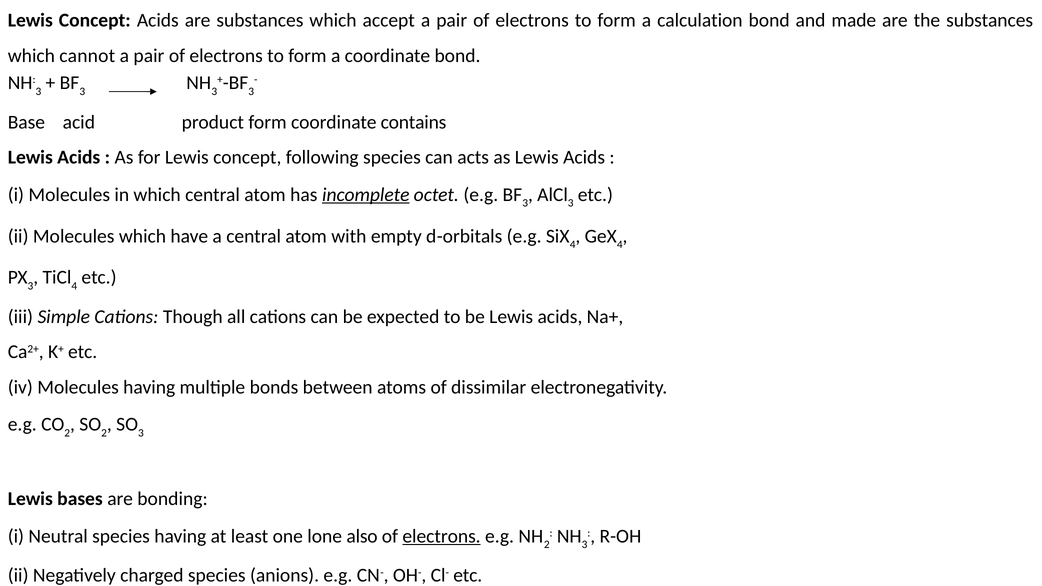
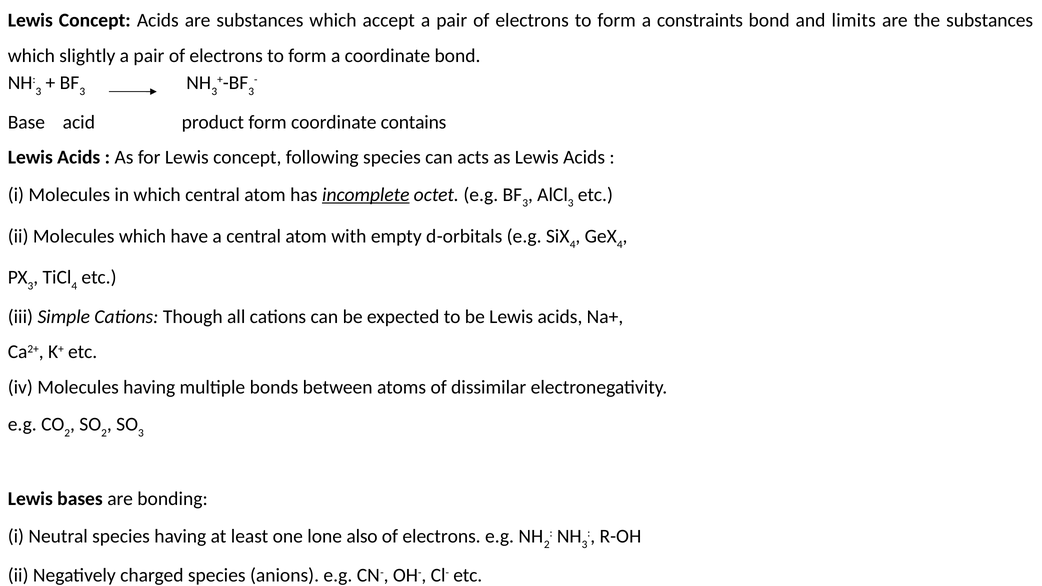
calculation: calculation -> constraints (700, 21)
made: made -> limits (854, 21)
cannot: cannot -> slightly (87, 56)
electrons underline: present -> none (442, 536)
